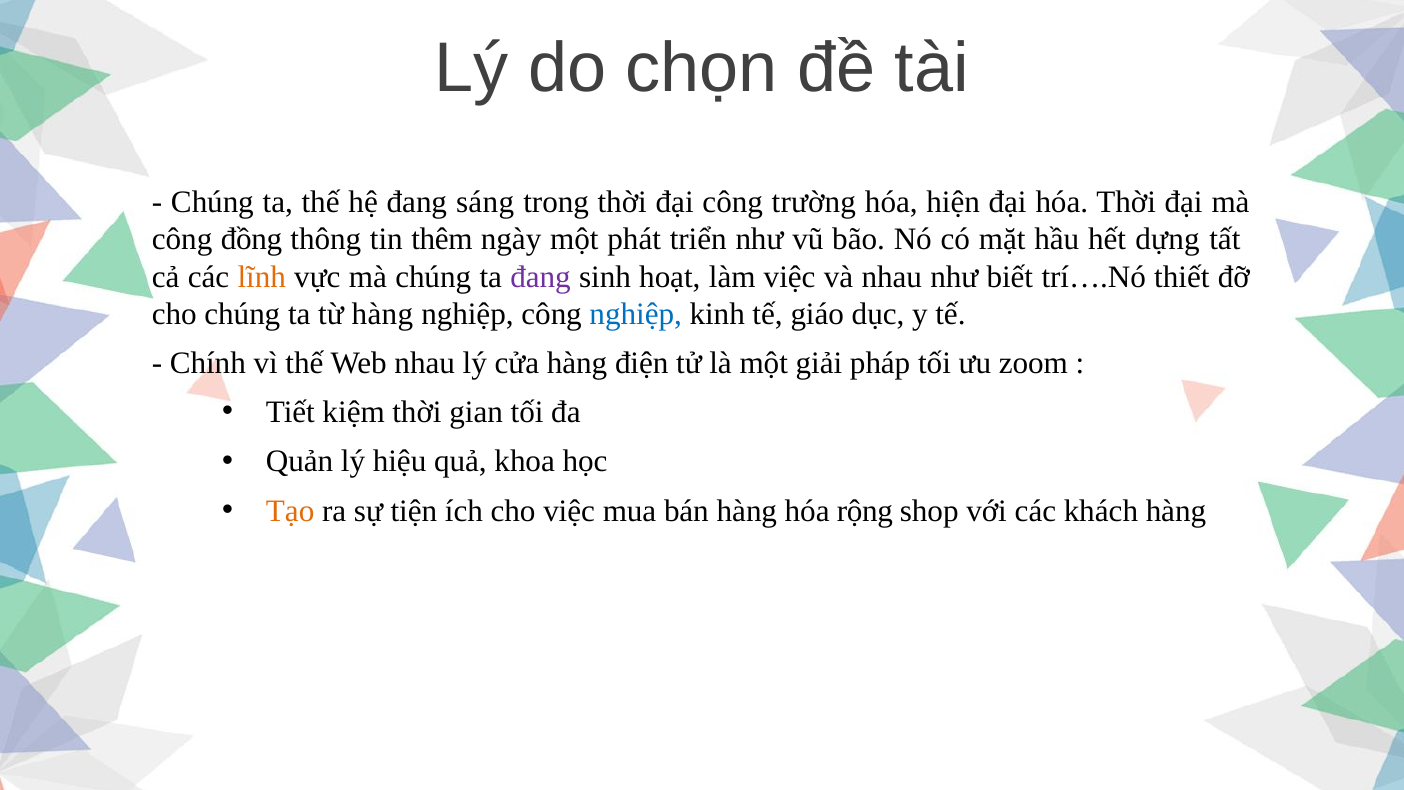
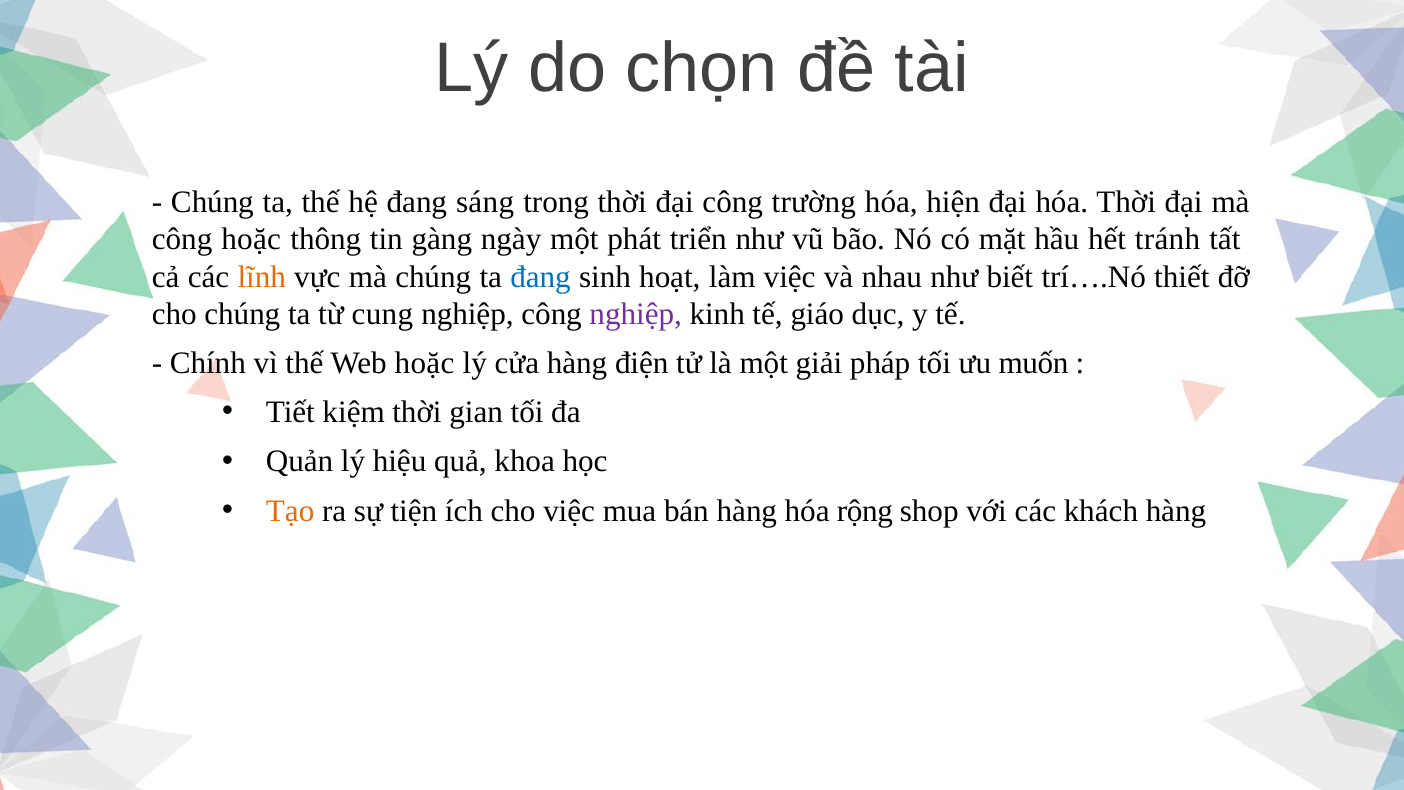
công đồng: đồng -> hoặc (251, 239)
thêm: thêm -> gàng (442, 239)
dựng: dựng -> tránh (1168, 239)
đang colour: purple -> blue (541, 277)
từ hàng: hàng -> cung (382, 314)
nghiệp colour: blue -> purple (636, 314)
Web nhau: nhau -> hoặc (425, 363)
zoom: zoom -> muốn (1034, 363)
